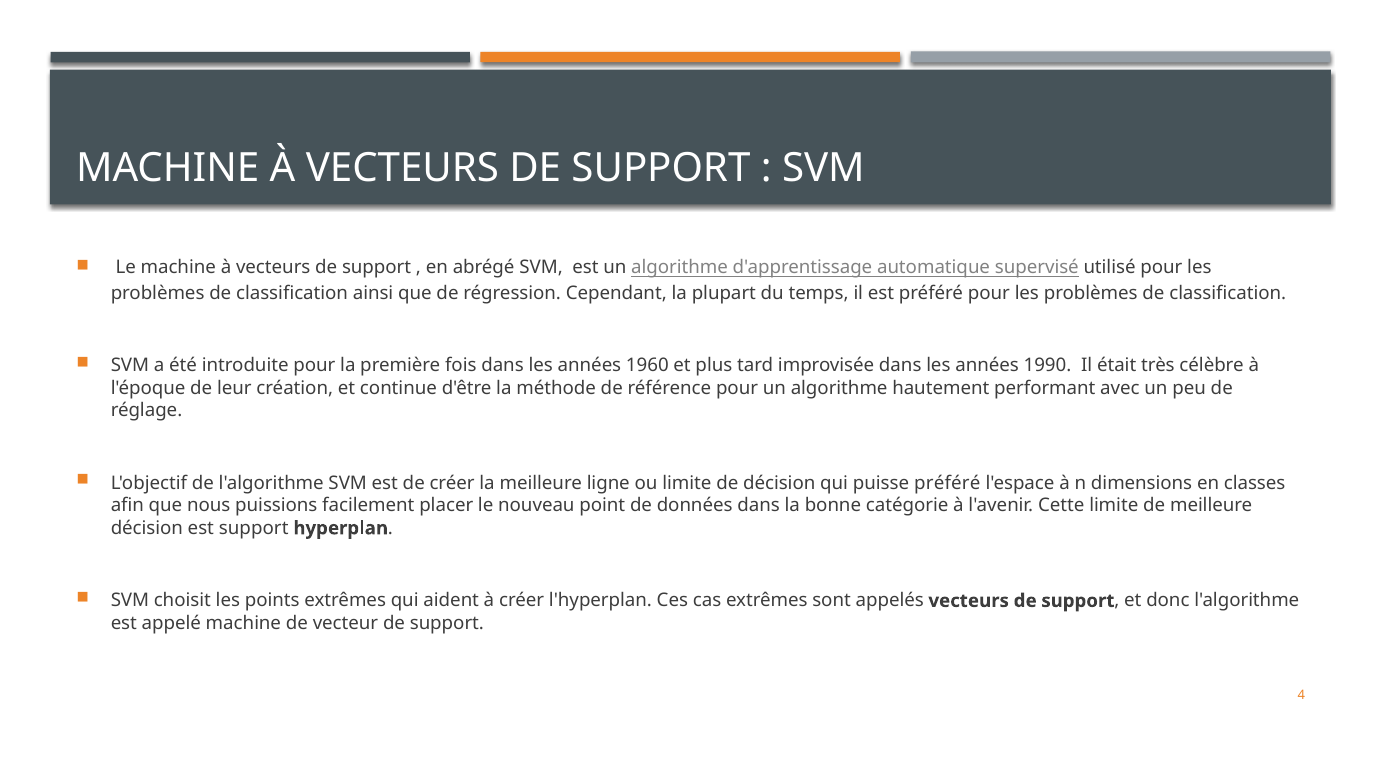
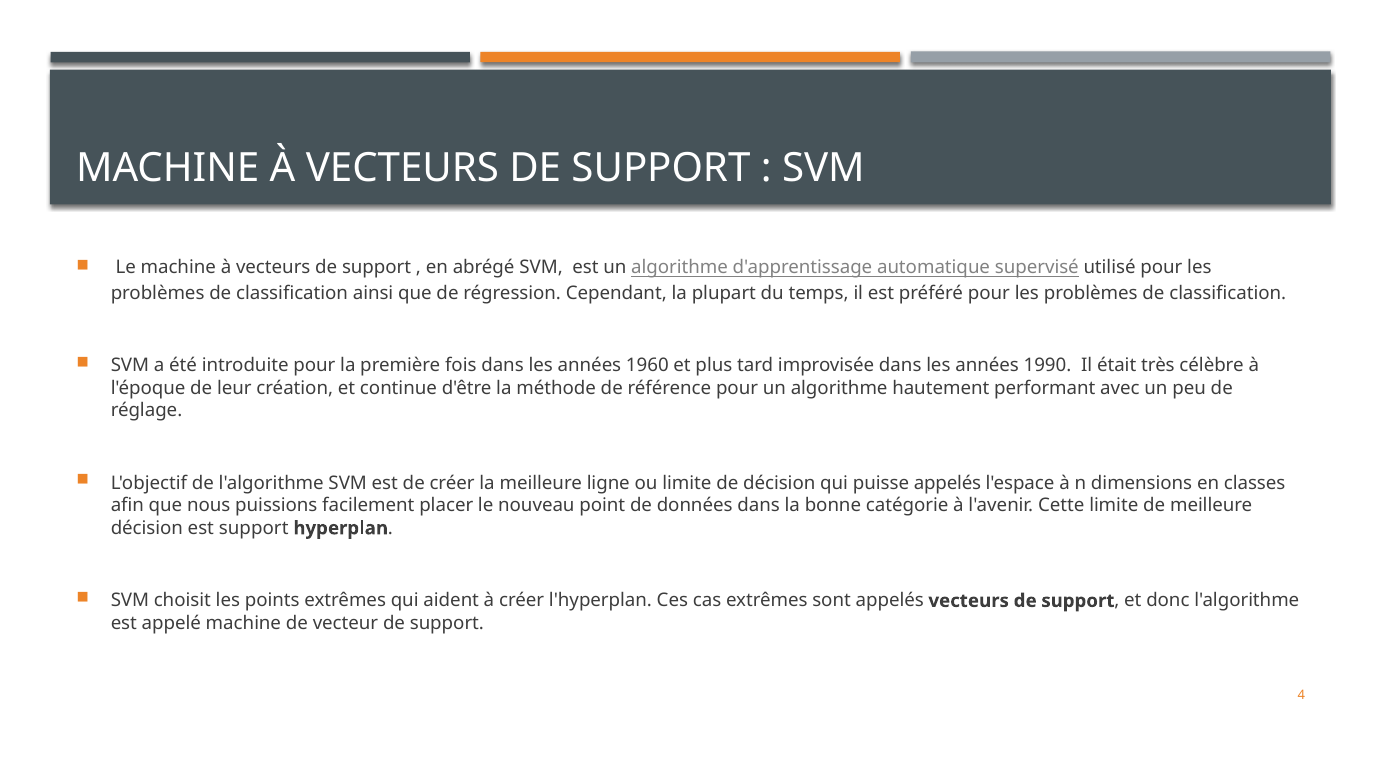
puisse préféré: préféré -> appelés (947, 483)
